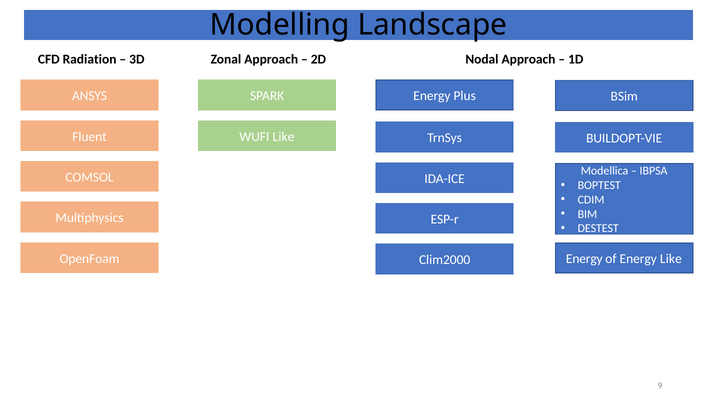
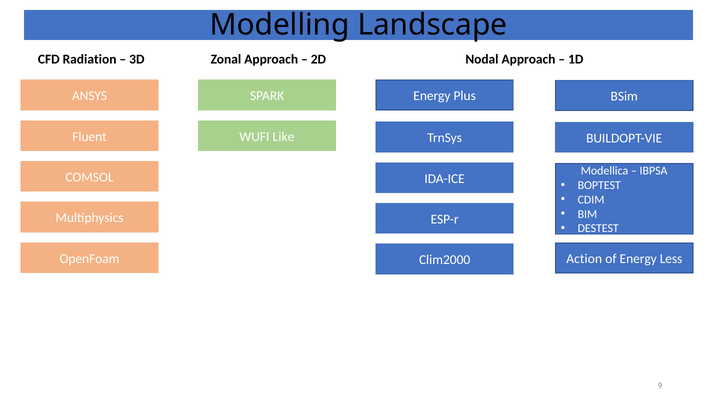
Energy: Energy -> Action (584, 258)
Energy Like: Like -> Less (671, 258)
